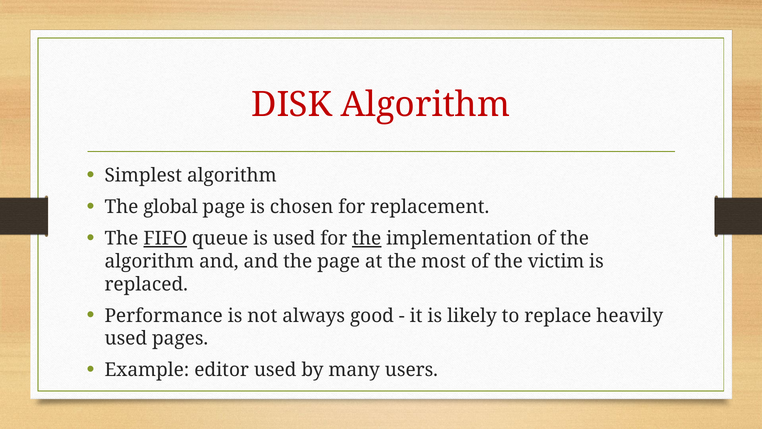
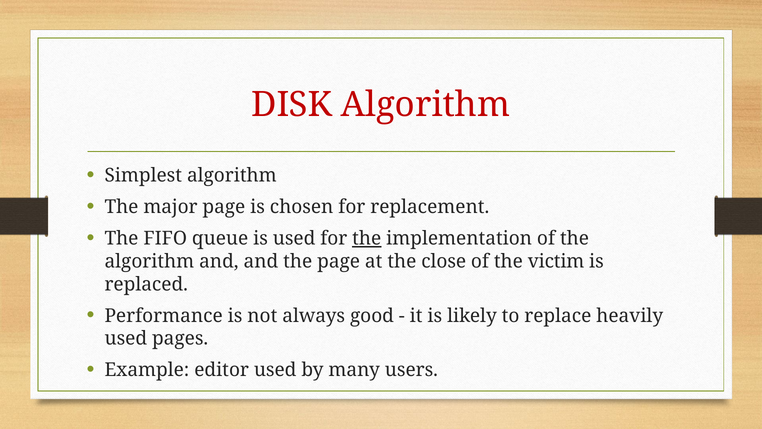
global: global -> major (170, 207)
FIFO underline: present -> none (165, 238)
most: most -> close (444, 261)
